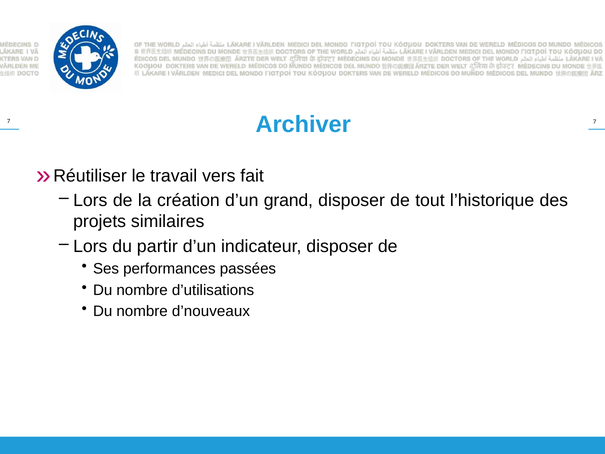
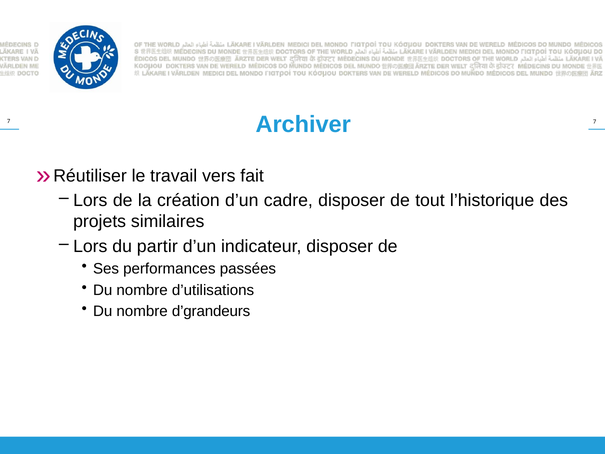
grand: grand -> cadre (288, 200)
d’nouveaux: d’nouveaux -> d’grandeurs (211, 311)
